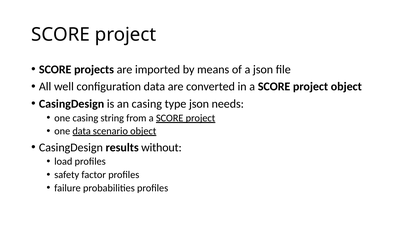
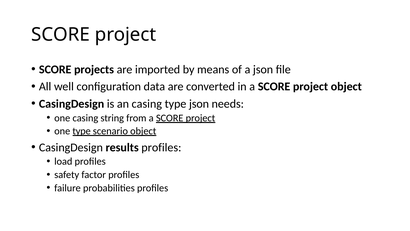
one data: data -> type (82, 131)
results without: without -> profiles (161, 147)
